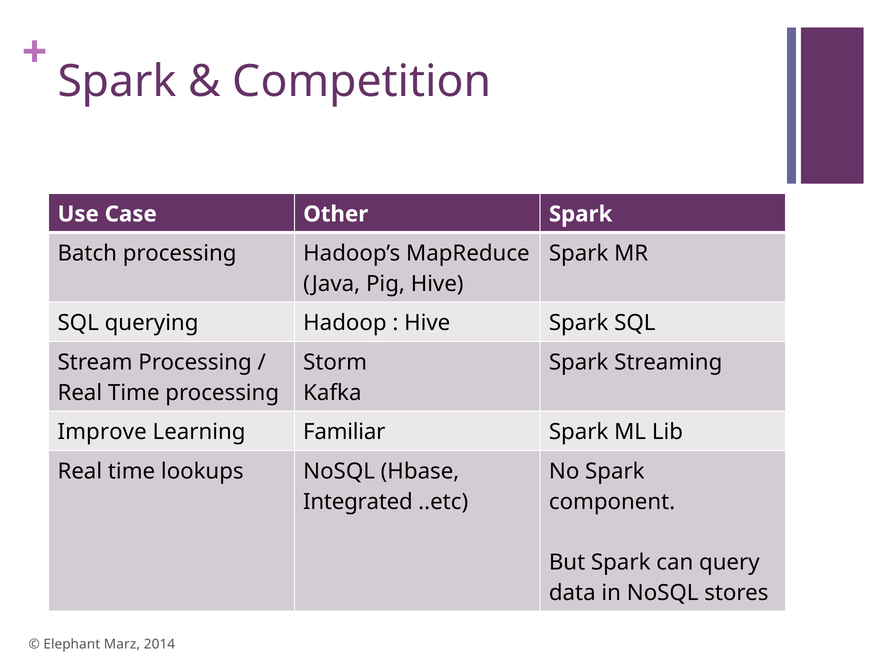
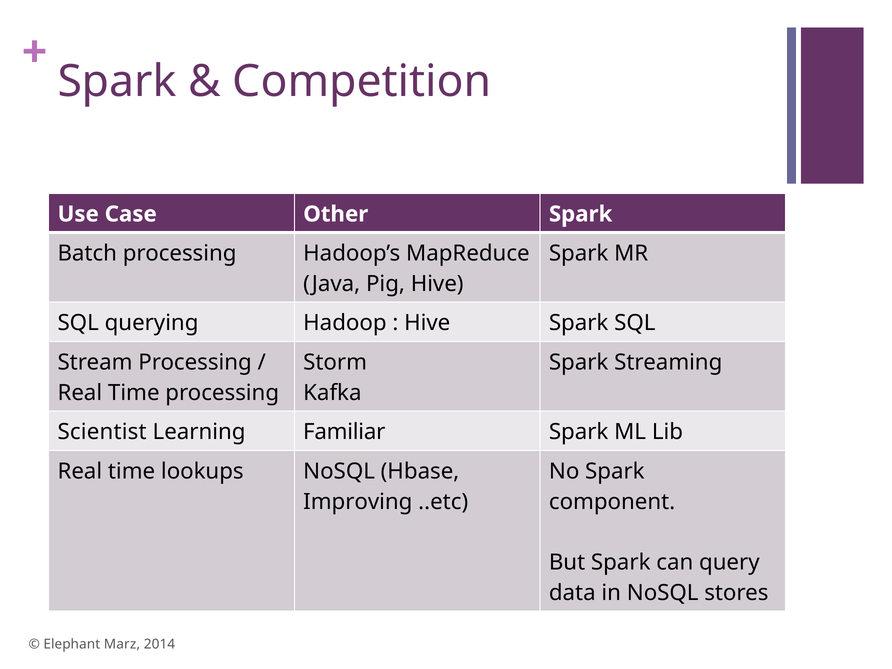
Improve: Improve -> Scientist (102, 432)
Integrated: Integrated -> Improving (358, 502)
